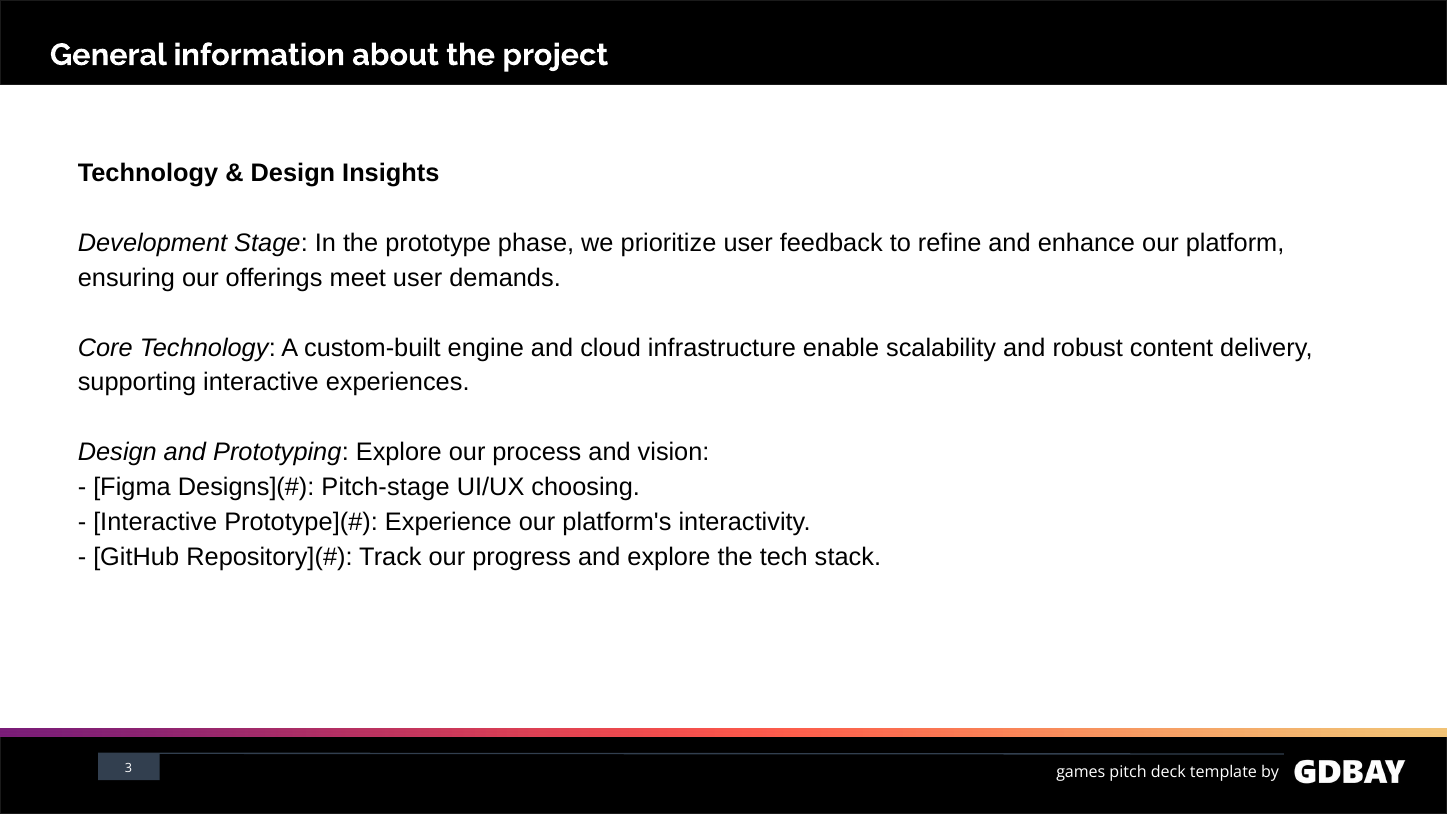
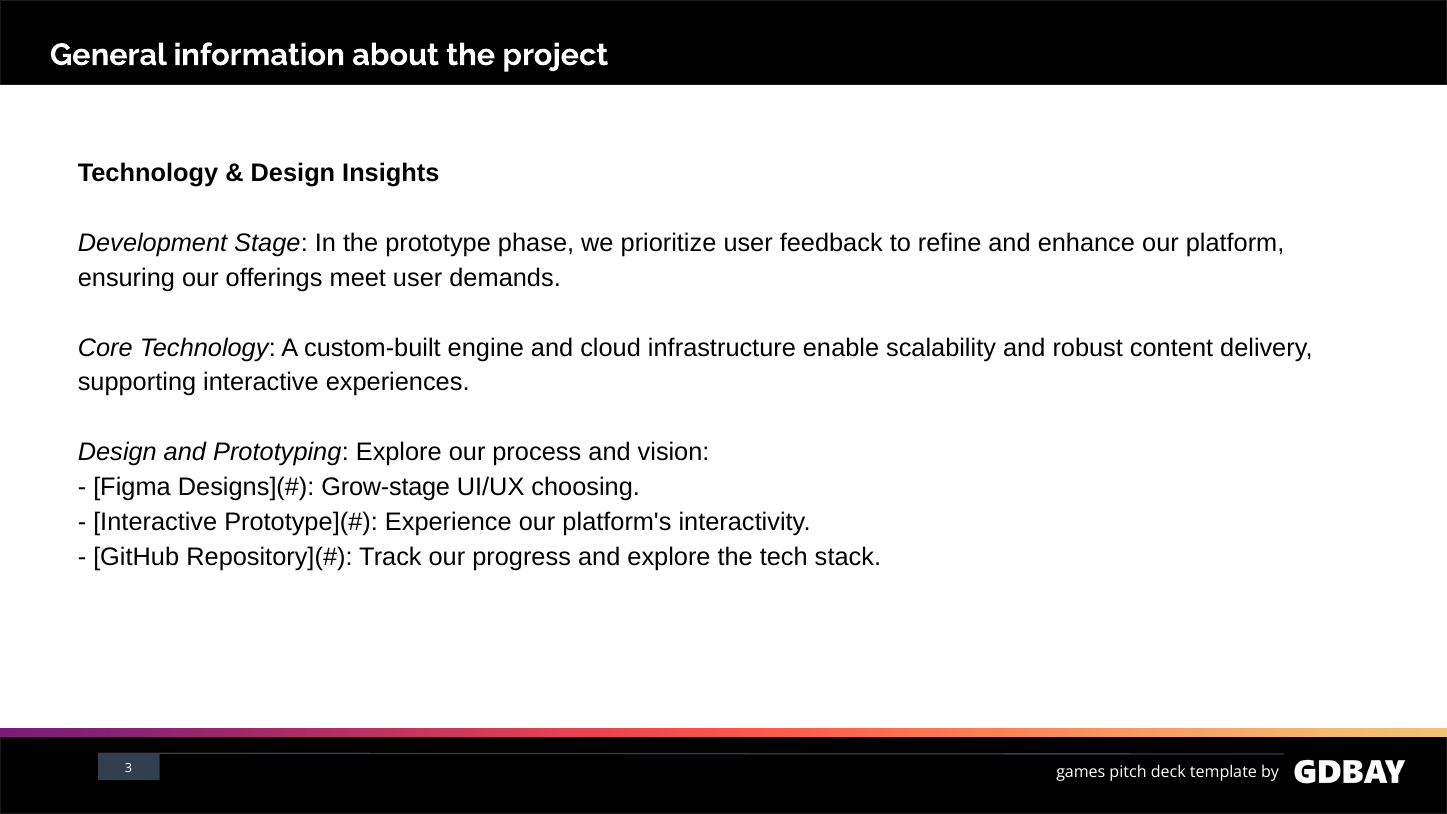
Pitch-stage: Pitch-stage -> Grow-stage (386, 487)
